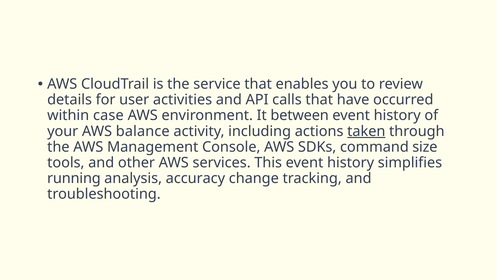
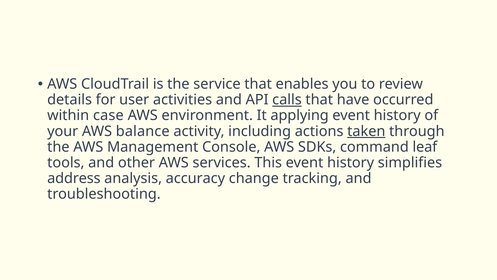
calls underline: none -> present (287, 100)
between: between -> applying (300, 115)
size: size -> leaf (425, 147)
running: running -> address (74, 178)
